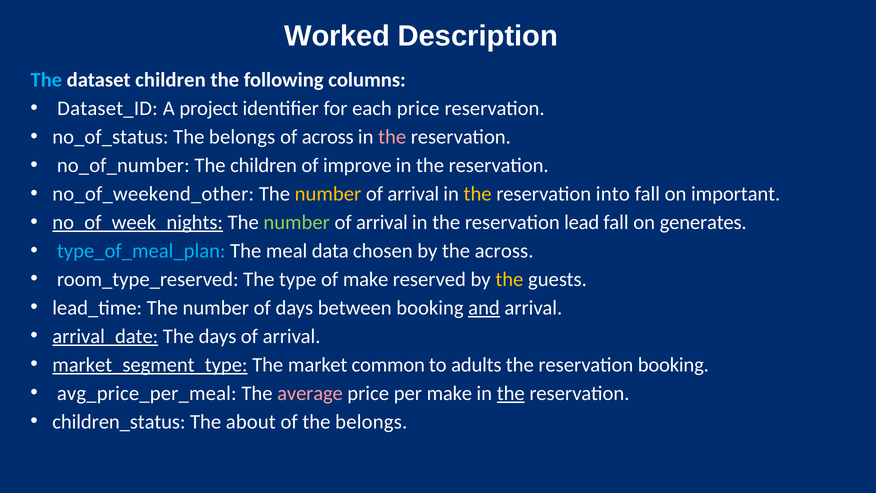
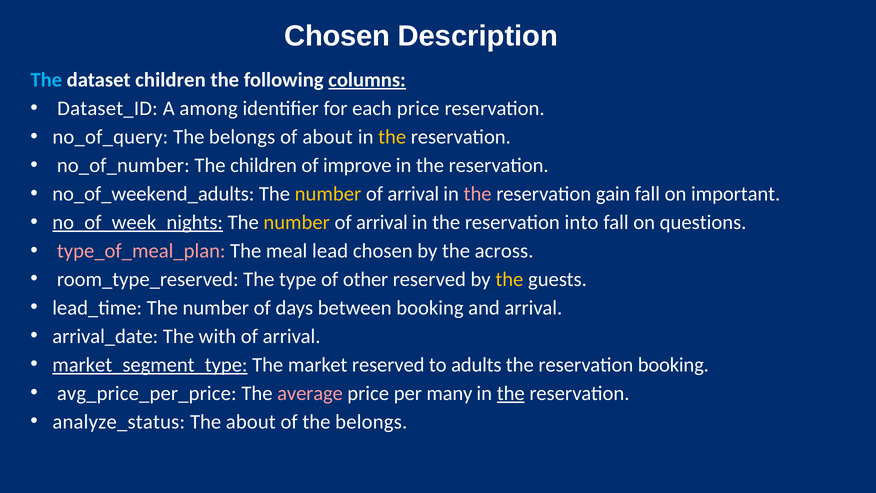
Worked: Worked -> Chosen (337, 36)
columns underline: none -> present (367, 80)
project: project -> among (209, 108)
no_of_status: no_of_status -> no_of_query (110, 137)
of across: across -> about (328, 137)
the colour: pink -> yellow (392, 137)
no_of_weekend_other: no_of_weekend_other -> no_of_weekend_adults (153, 194)
the colour: yellow -> pink (478, 194)
into: into -> gain (613, 194)
number colour: light green -> yellow (297, 222)
lead: lead -> into (582, 222)
generates: generates -> questions (703, 222)
type_of_meal_plan colour: light blue -> pink (141, 251)
data: data -> lead (330, 251)
of make: make -> other (366, 279)
and underline: present -> none (484, 308)
arrival_date underline: present -> none (105, 336)
The days: days -> with (217, 336)
market common: common -> reserved (388, 365)
avg_price_per_meal: avg_price_per_meal -> avg_price_per_price (147, 393)
per make: make -> many (449, 393)
children_status: children_status -> analyze_status (119, 422)
